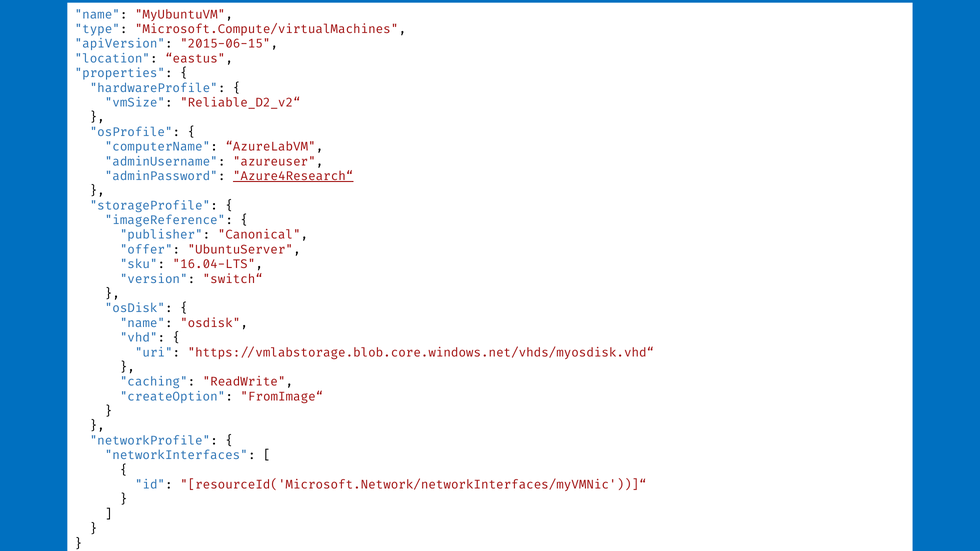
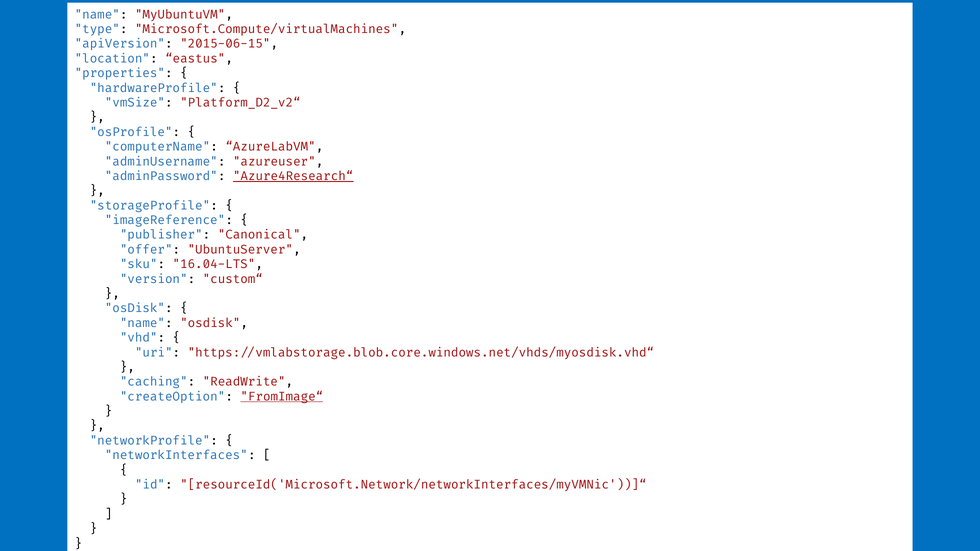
Reliable_D2_v2“: Reliable_D2_v2“ -> Platform_D2_v2“ (240, 103)
switch“: switch“ -> custom“ (233, 279)
FromImage“ underline: none -> present (282, 397)
